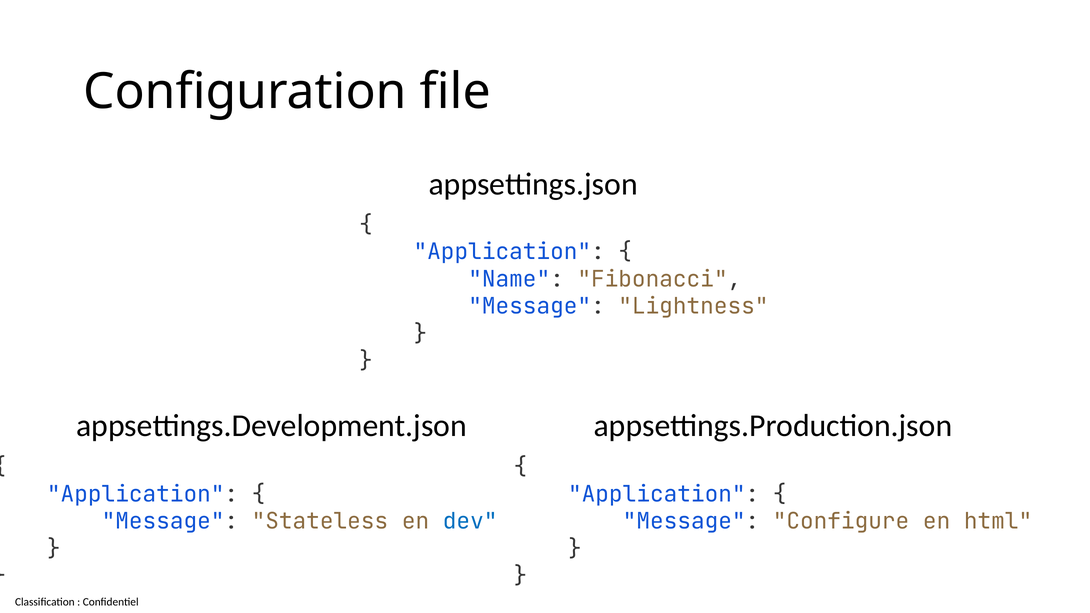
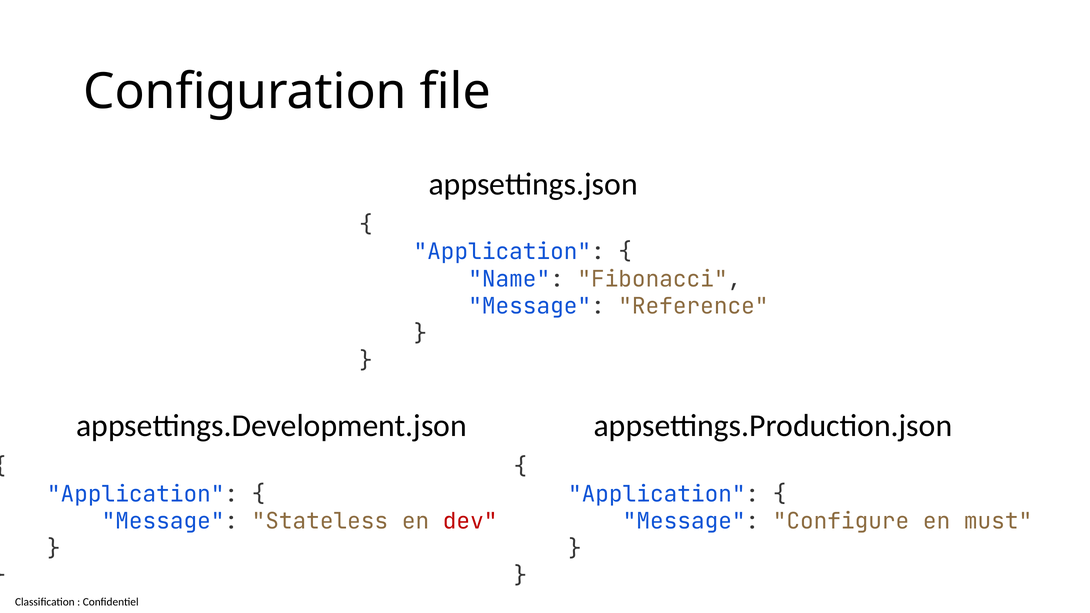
Lightness: Lightness -> Reference (693, 306)
dev colour: blue -> red (470, 522)
html: html -> must (998, 522)
